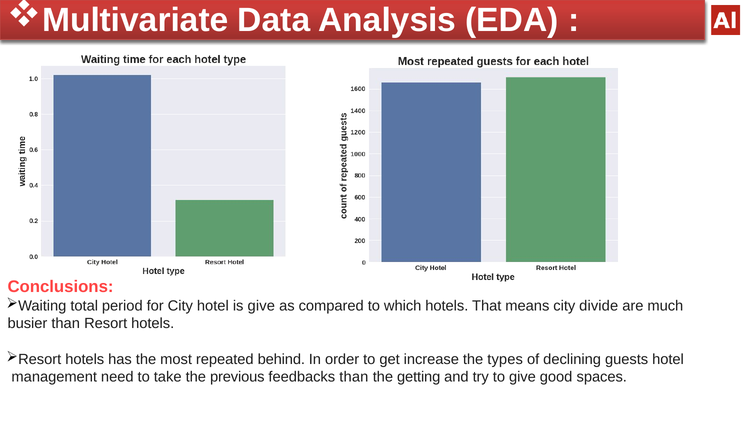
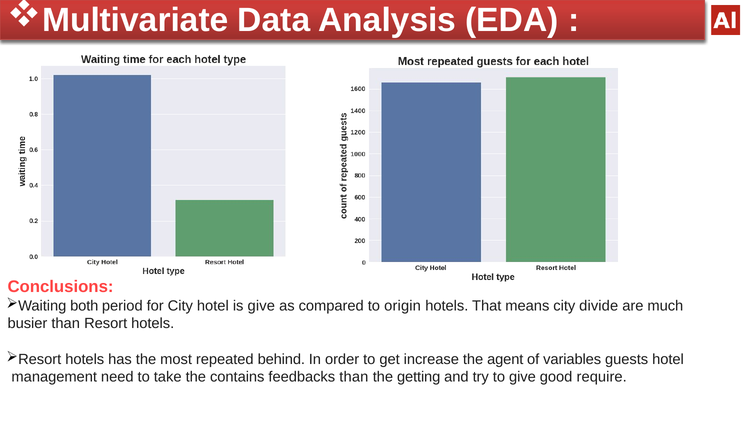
total: total -> both (84, 306)
which: which -> origin (403, 306)
types: types -> agent (505, 360)
declining: declining -> variables (572, 360)
previous: previous -> contains (237, 377)
spaces: spaces -> require (602, 377)
